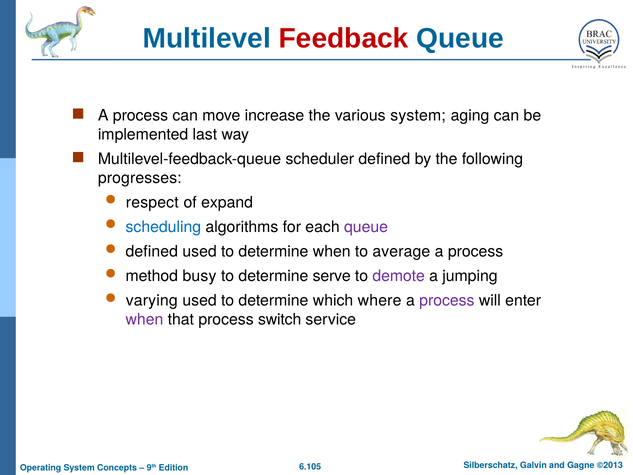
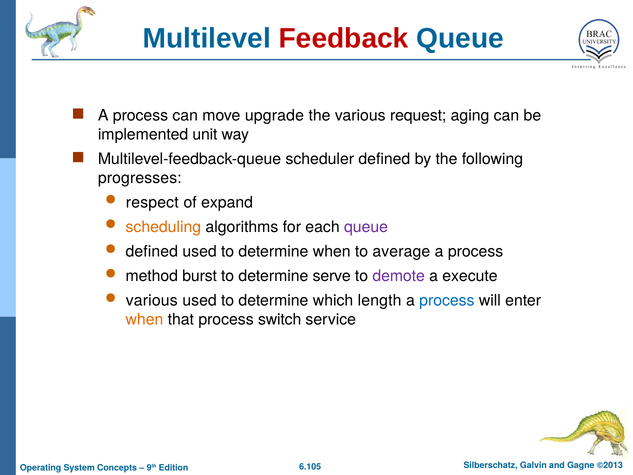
increase: increase -> upgrade (274, 115)
various system: system -> request (418, 115)
last: last -> unit (205, 134)
scheduling colour: blue -> orange (163, 227)
busy: busy -> burst (200, 276)
jumping: jumping -> execute (470, 276)
varying: varying -> various (152, 301)
where: where -> length (380, 301)
process colour: purple -> blue (447, 301)
when colour: purple -> orange (144, 320)
